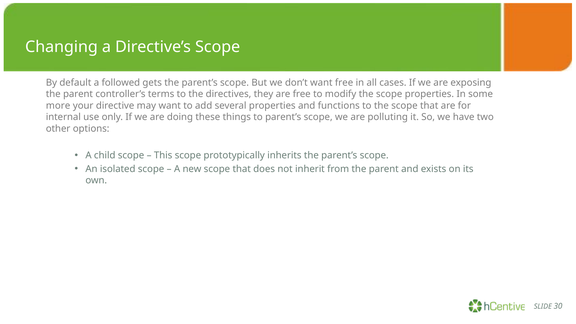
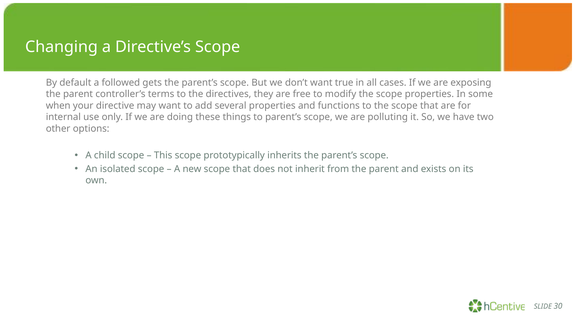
want free: free -> true (344, 83)
more: more -> when (58, 106)
